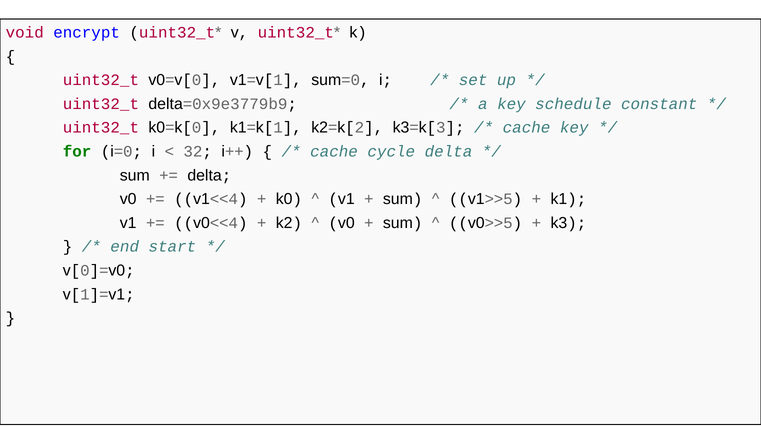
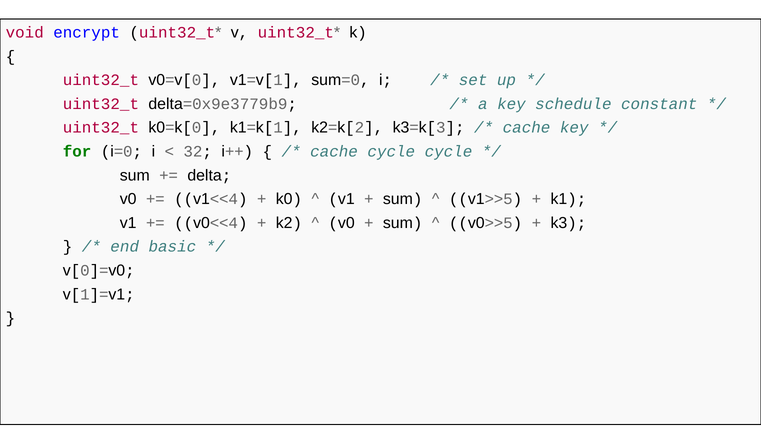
cycle delta: delta -> cycle (448, 152)
start: start -> basic (172, 247)
